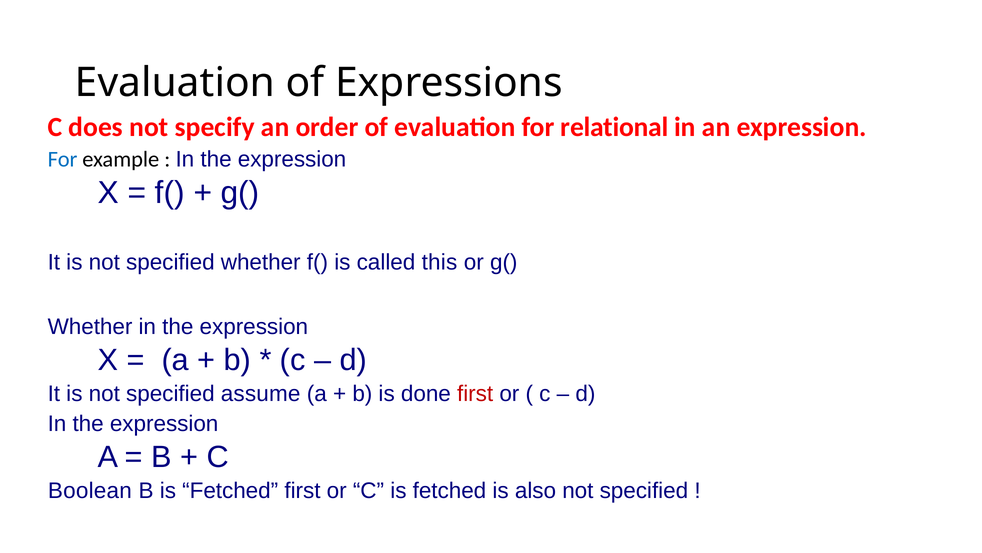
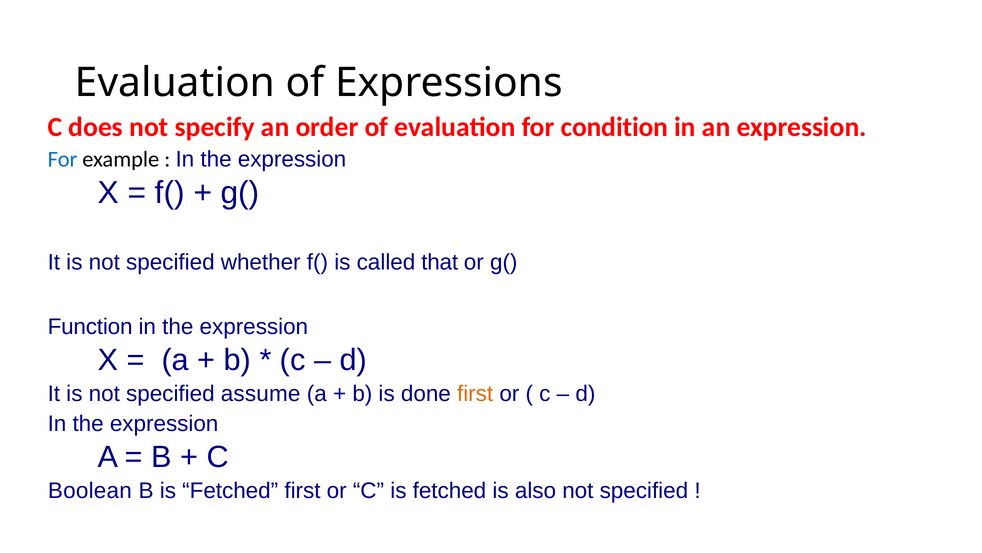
relational: relational -> condition (614, 127)
this: this -> that (440, 262)
Whether: Whether -> Function (90, 327)
first colour: red -> orange (475, 394)
